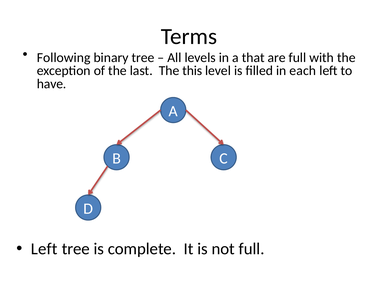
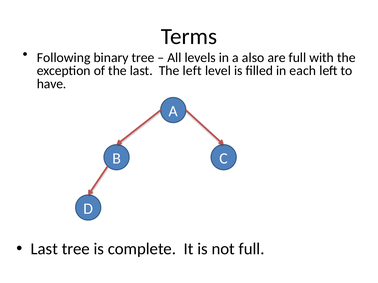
that: that -> also (253, 58)
The this: this -> left (192, 71)
Left: Left -> Last (44, 249)
